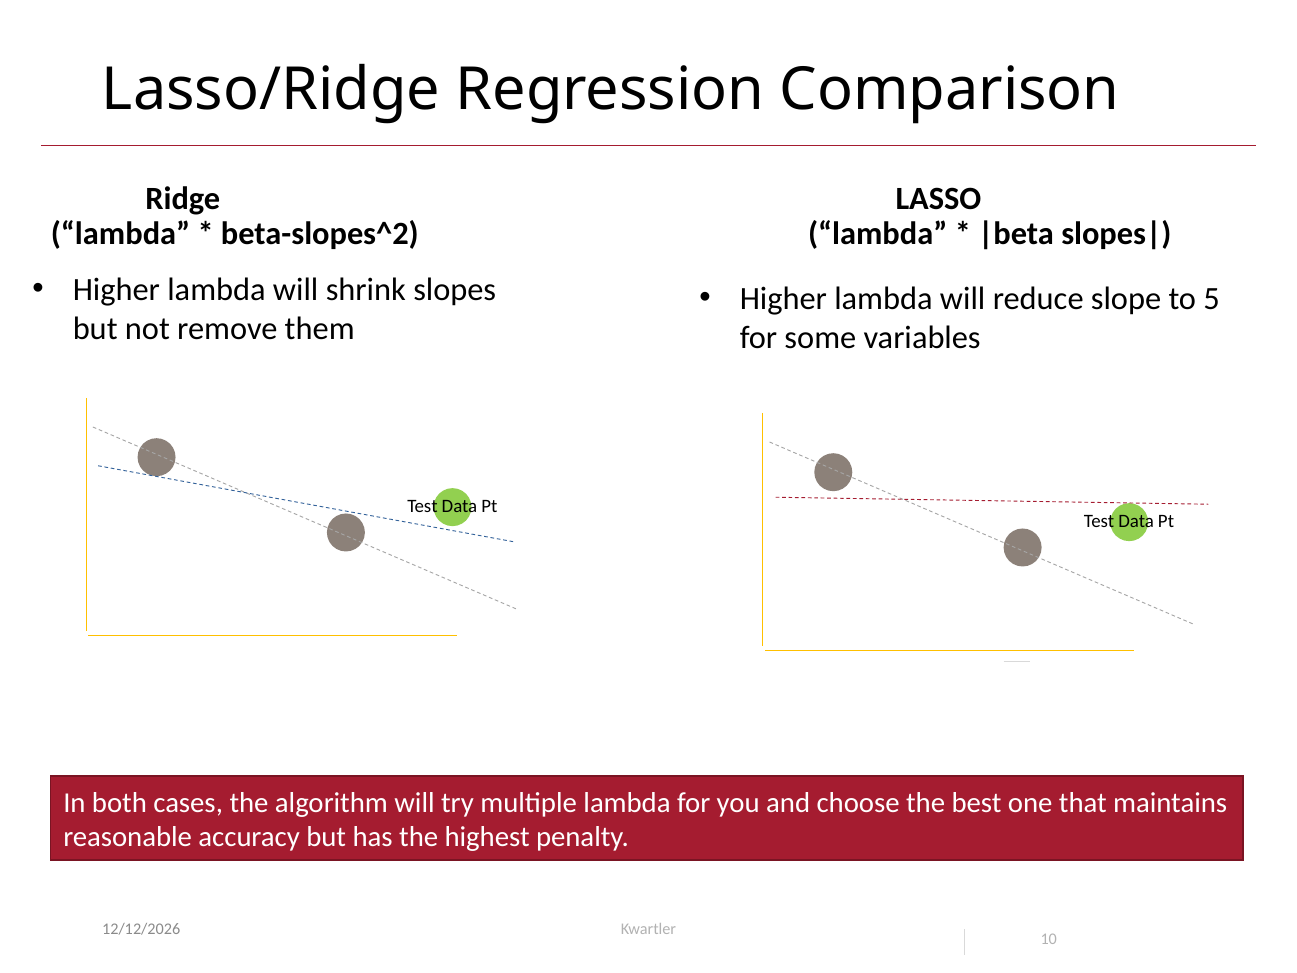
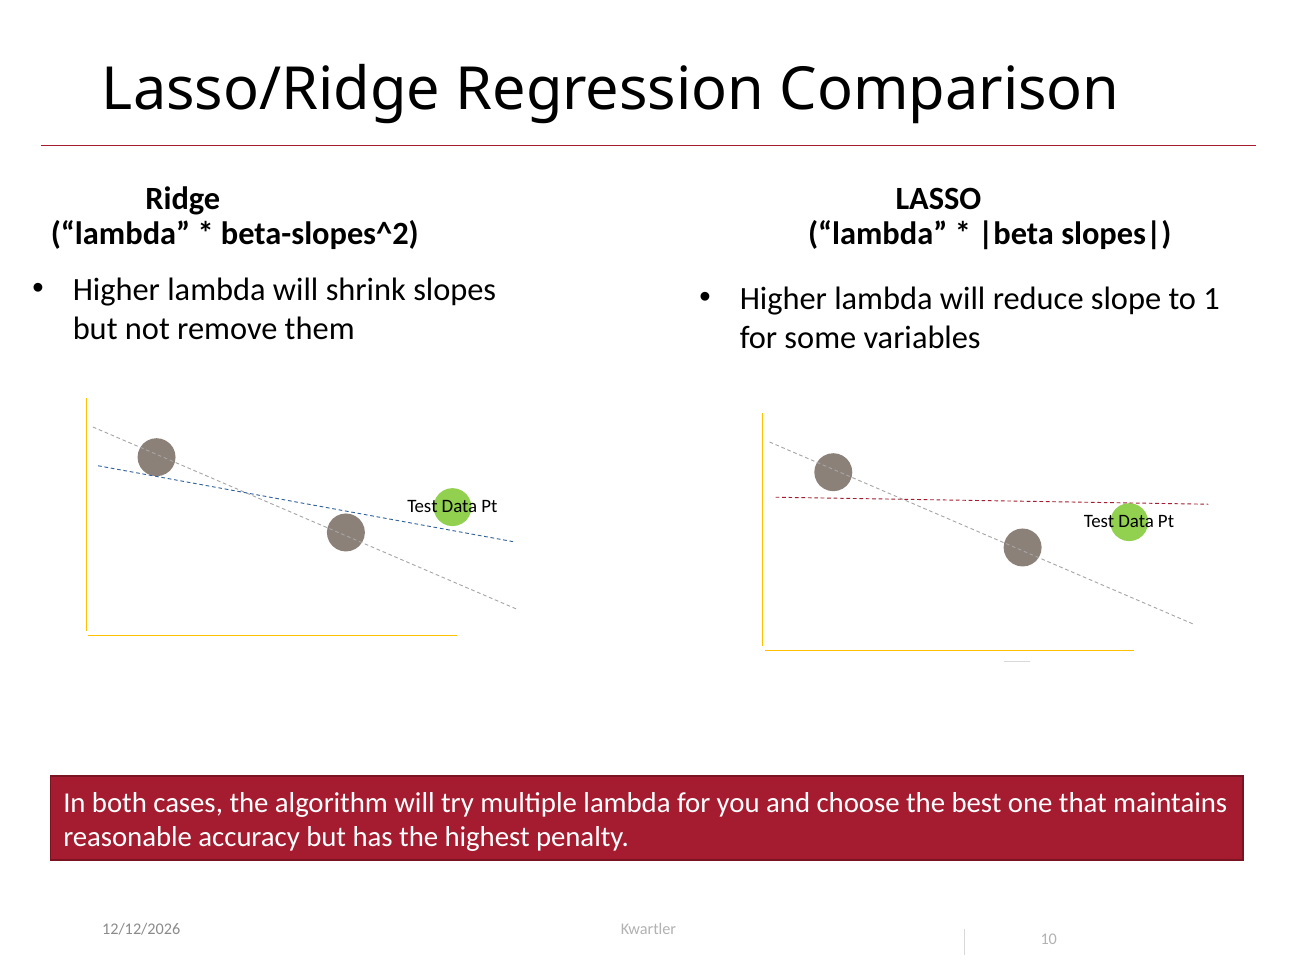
5: 5 -> 1 (1212, 299)
